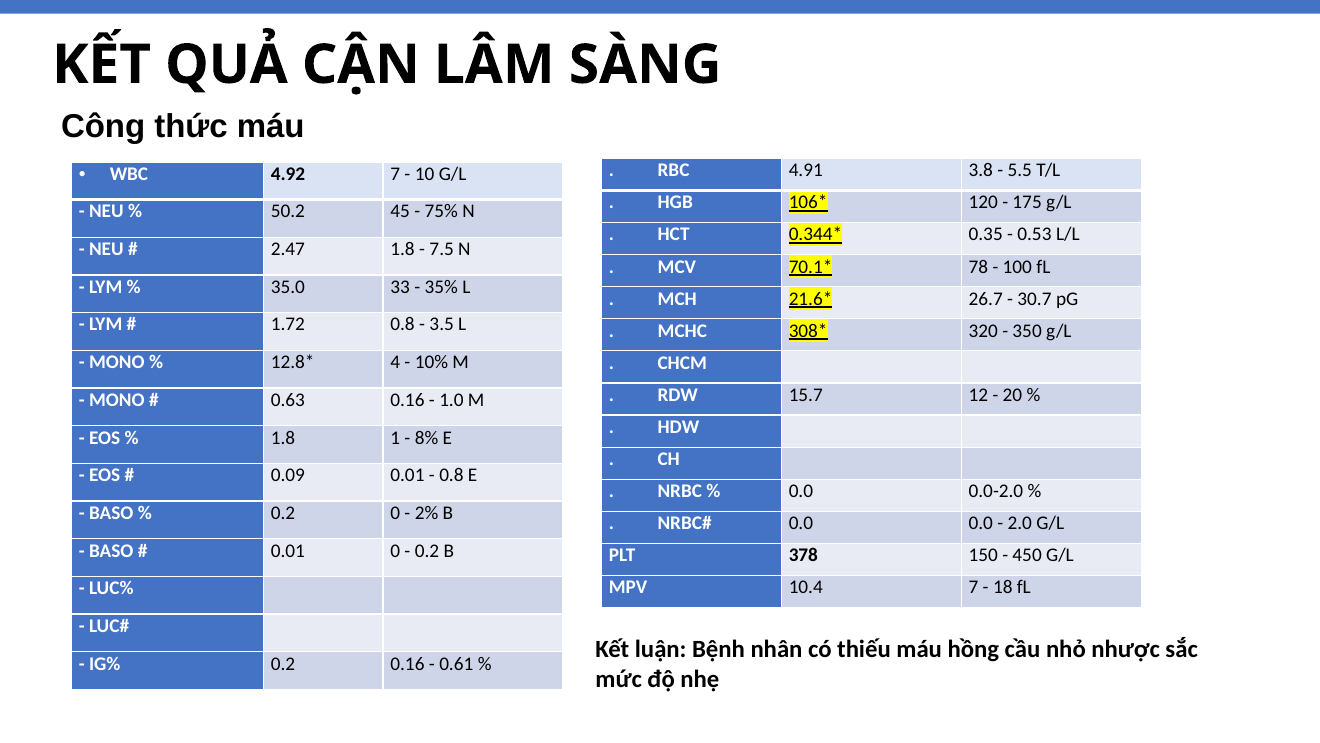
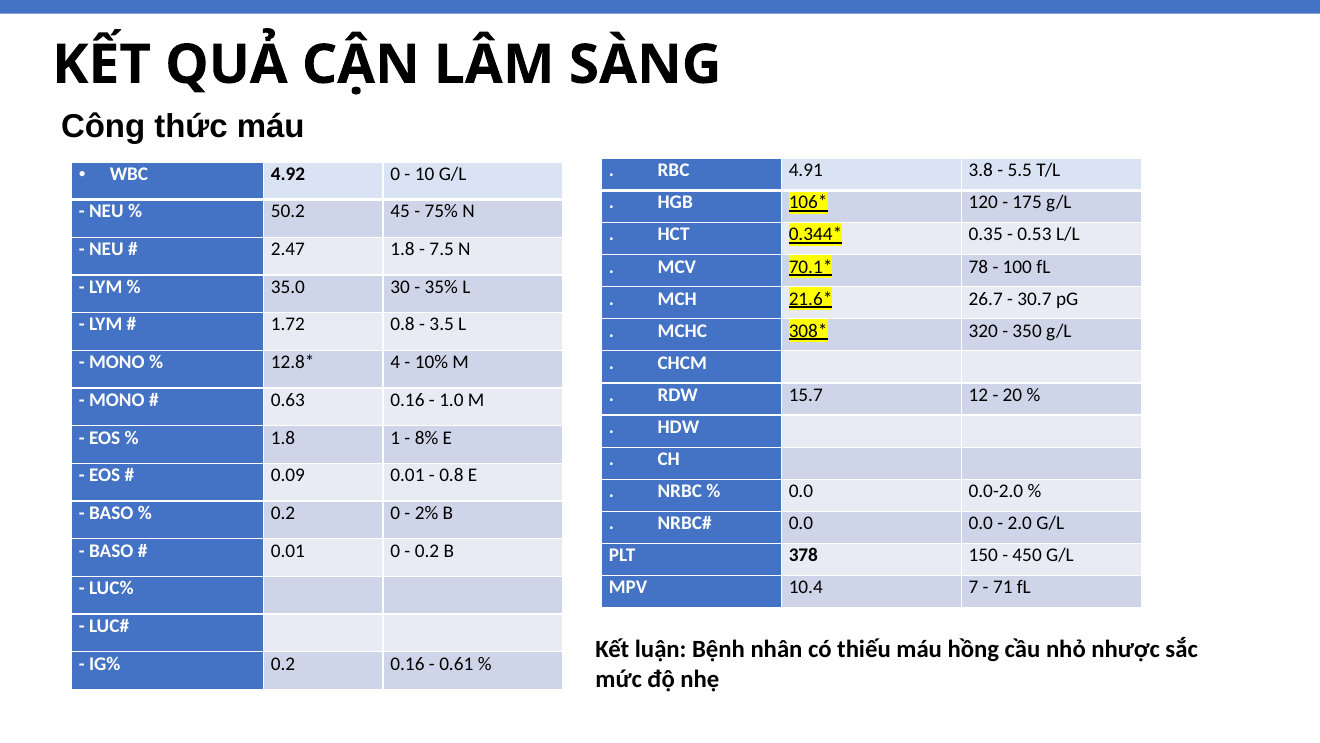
4.92 7: 7 -> 0 (395, 174)
33: 33 -> 30 (400, 287)
18: 18 -> 71 (1003, 587)
